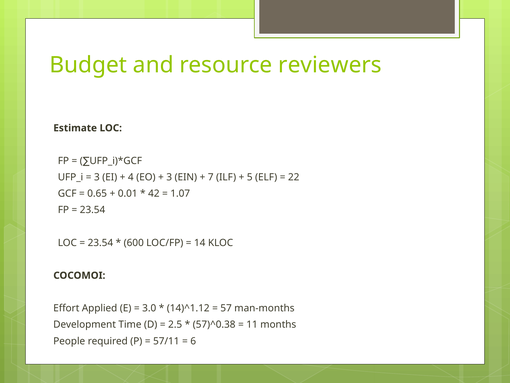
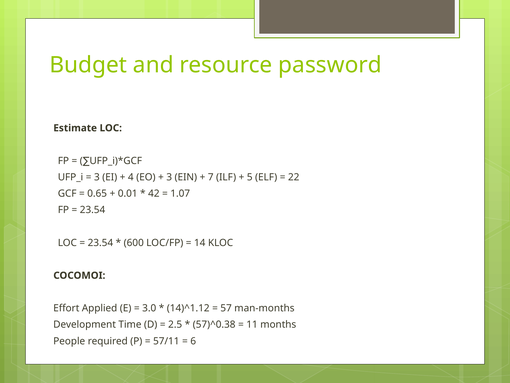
reviewers: reviewers -> password (330, 65)
